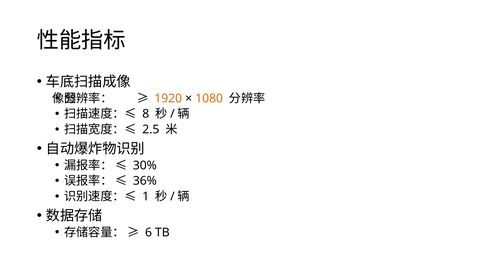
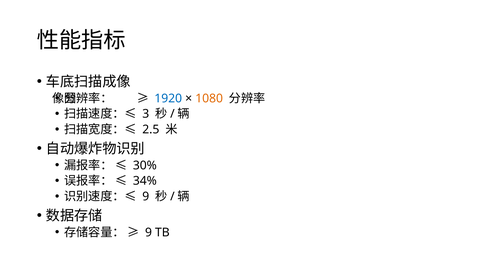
1920 colour: orange -> blue (168, 99)
8: 8 -> 3 (146, 114)
36%: 36% -> 34% (145, 181)
1: 1 -> 9 (146, 197)
6: 6 -> 9 (148, 233)
